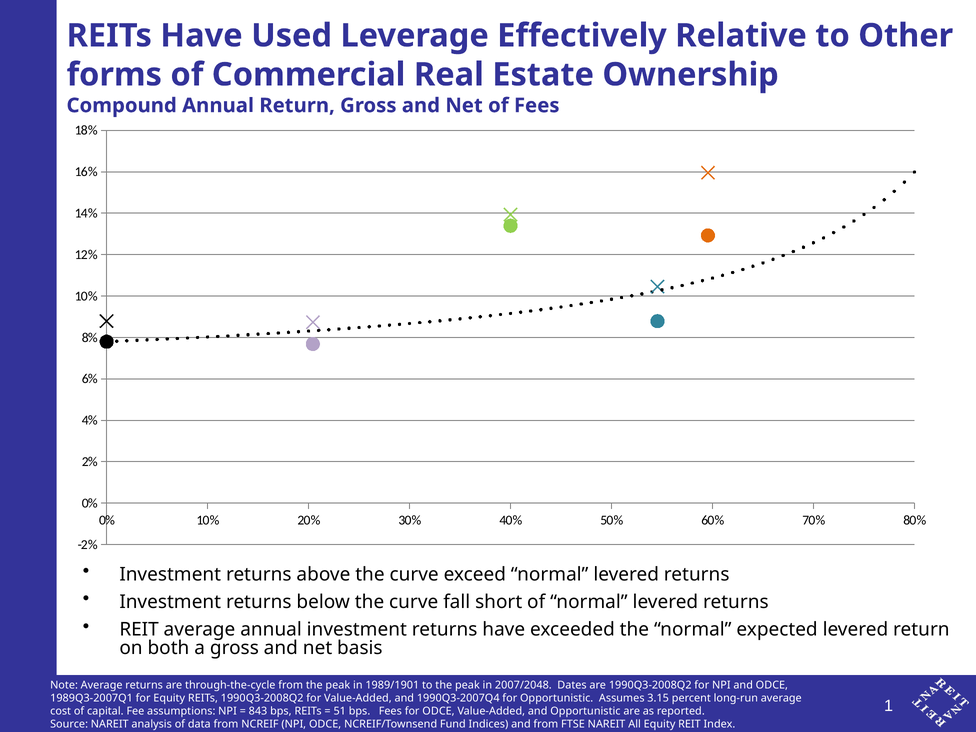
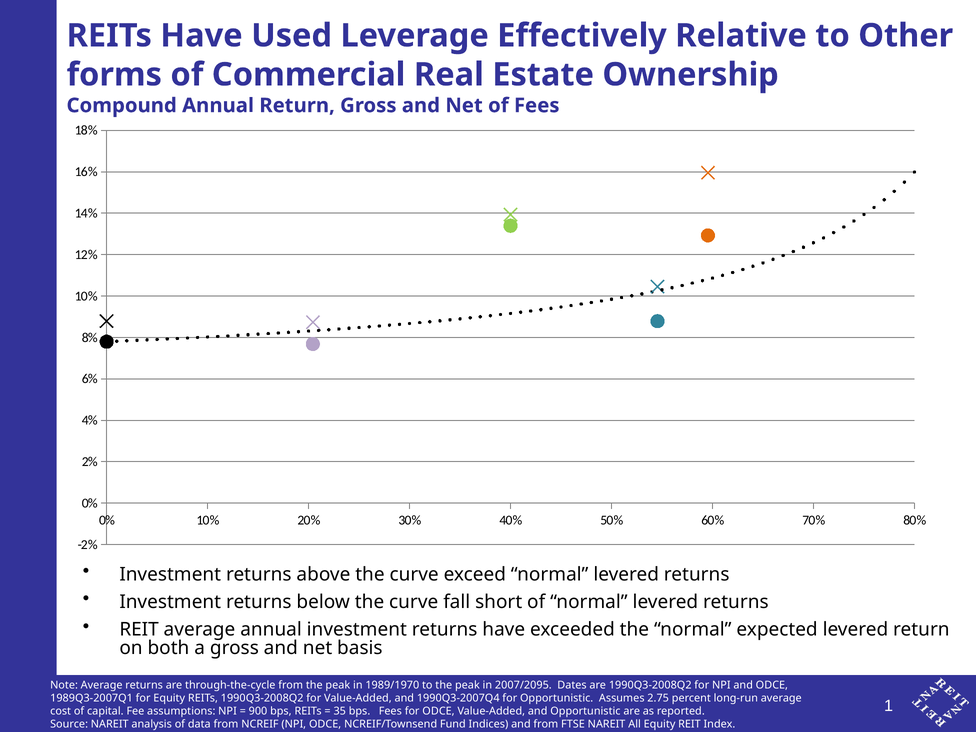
1989/1901: 1989/1901 -> 1989/1970 (392, 685)
2007/2048: 2007/2048 -> 2007/2095 (523, 685)
3.15: 3.15 -> 2.75 (658, 698)
843: 843 -> 900 (258, 711)
51: 51 -> 35 (340, 711)
